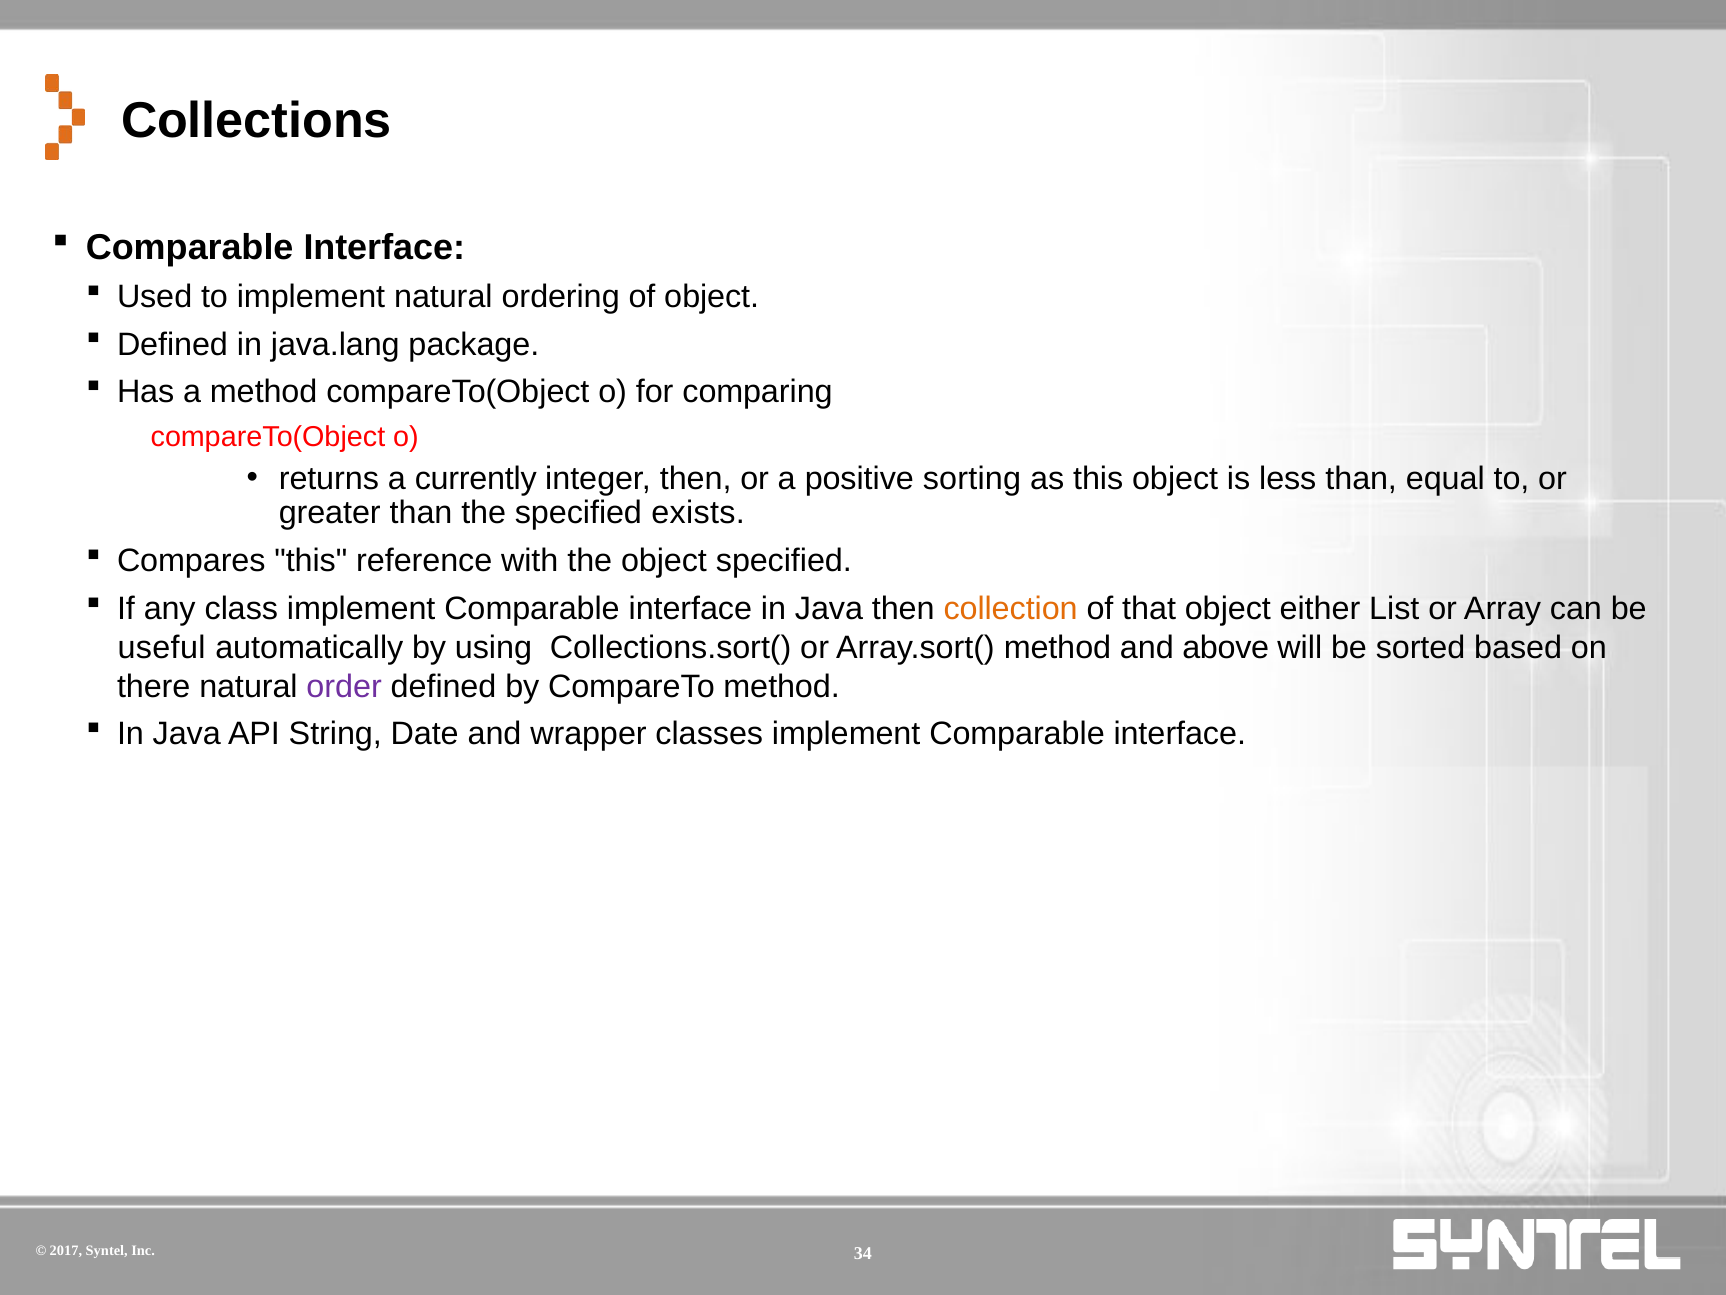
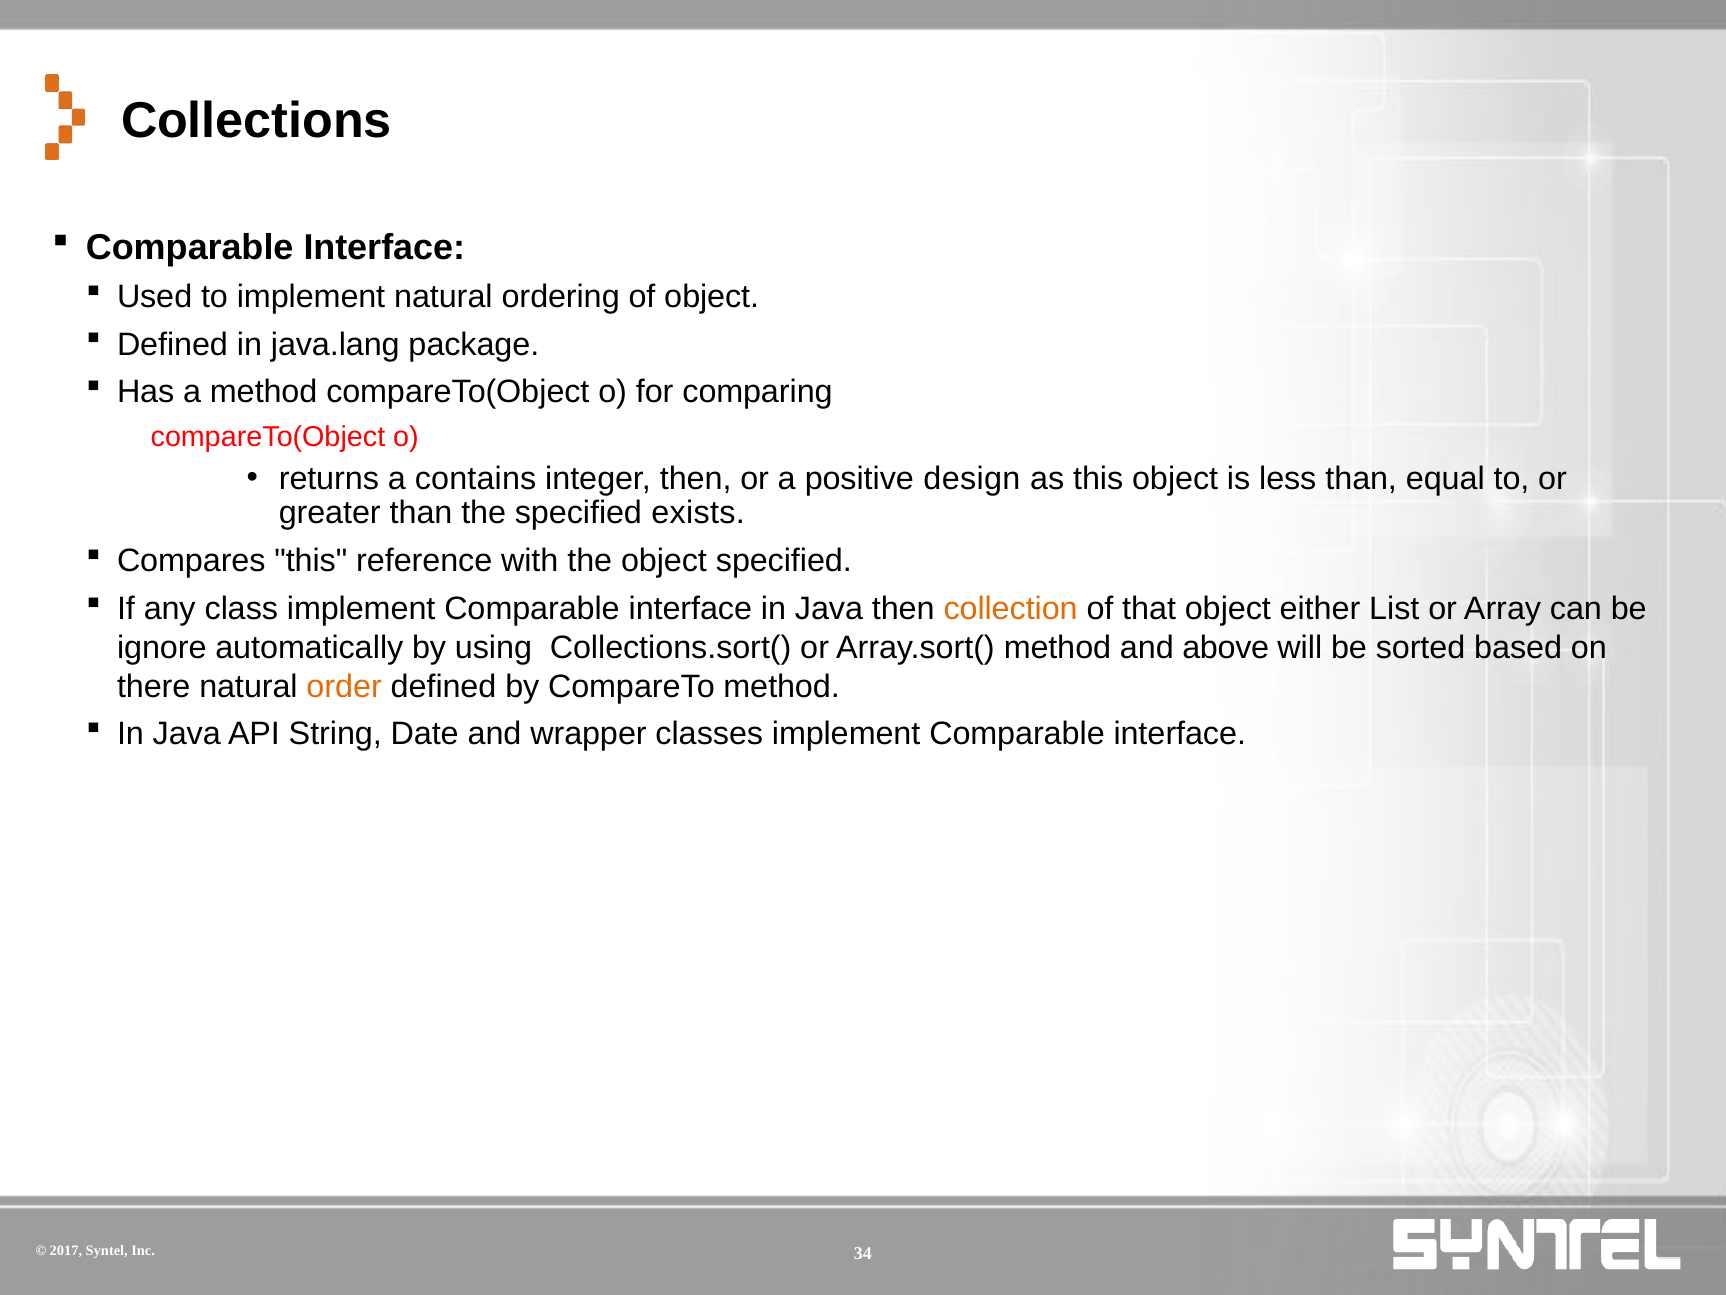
currently: currently -> contains (476, 478)
sorting: sorting -> design (972, 478)
useful: useful -> ignore (162, 647)
order colour: purple -> orange (344, 686)
